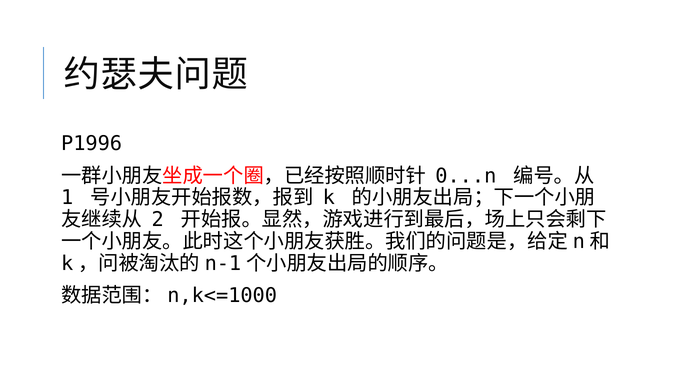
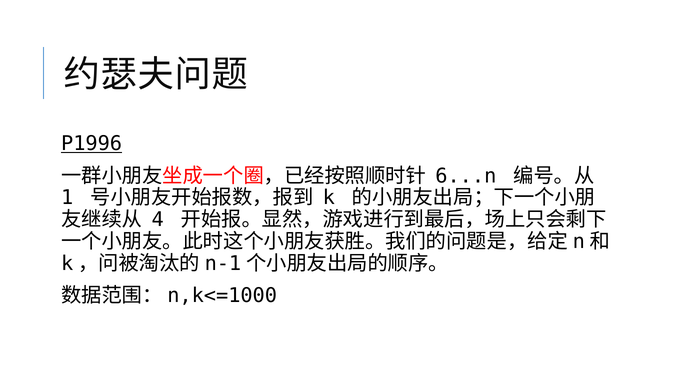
P1996 underline: none -> present (92, 144)
0...n: 0...n -> 6...n (466, 176)
2: 2 -> 4 (158, 220)
